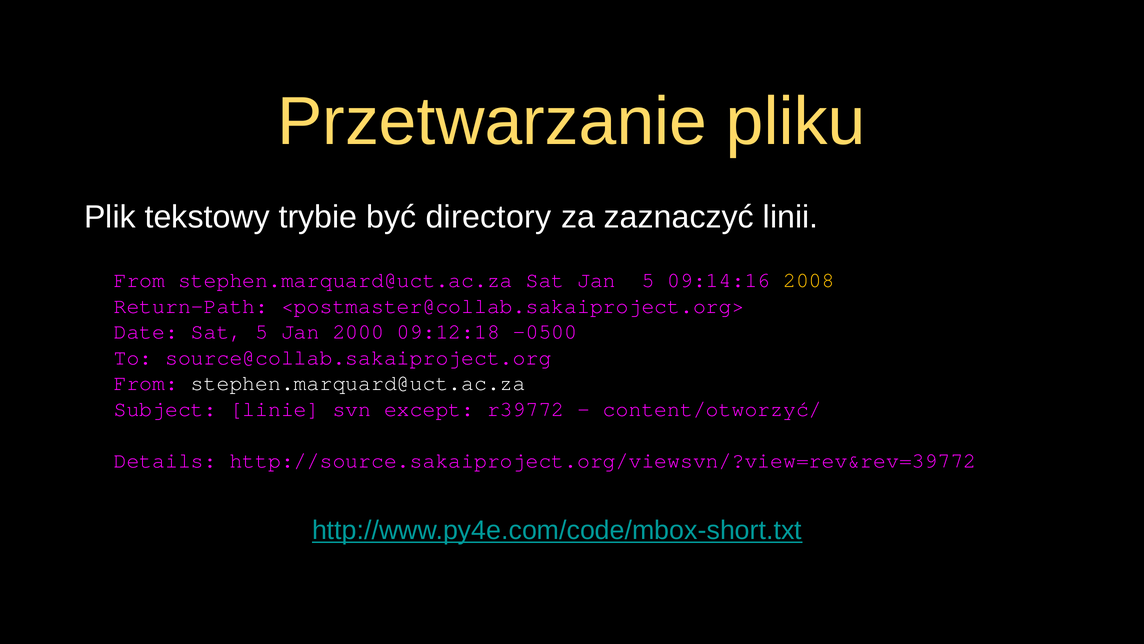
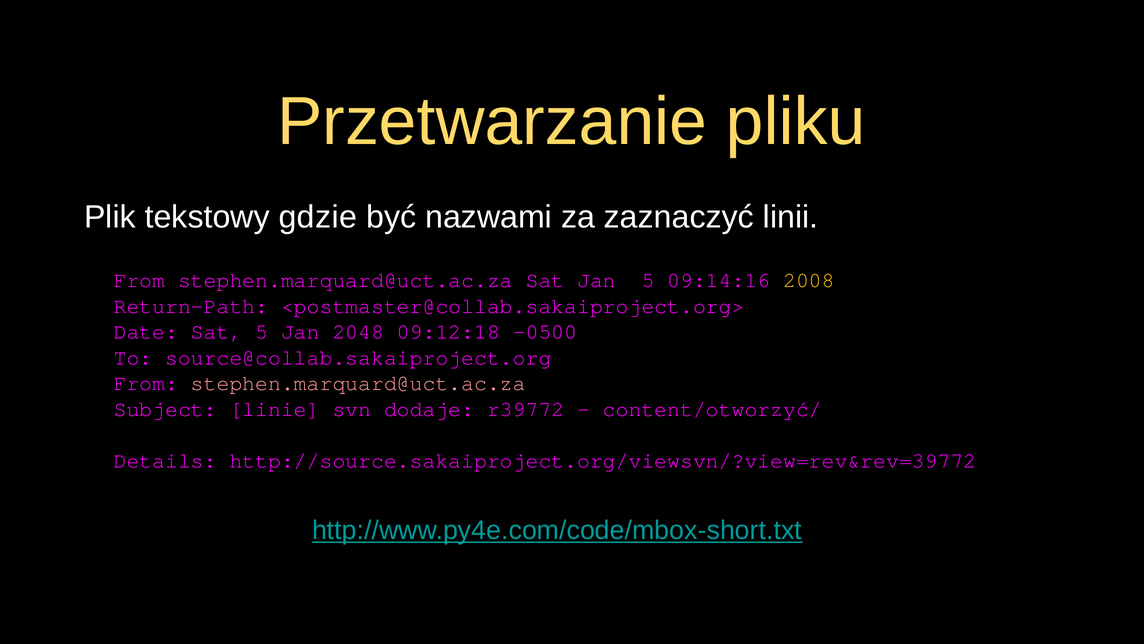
trybie: trybie -> gdzie (318, 217)
directory: directory -> nazwami (489, 217)
2000: 2000 -> 2048 (358, 331)
stephen.marquard@uct.ac.za colour: white -> pink (358, 383)
except: except -> dodaje (429, 409)
